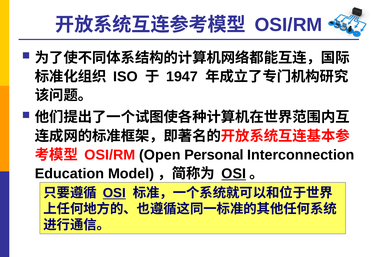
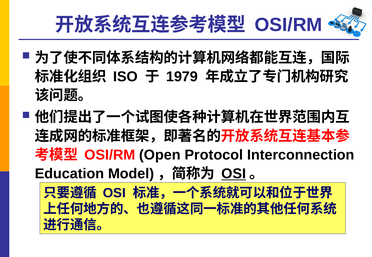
1947: 1947 -> 1979 (182, 77)
Personal: Personal -> Protocol (214, 155)
OSI underline: present -> none (114, 193)
